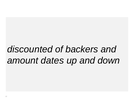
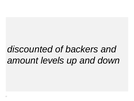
dates: dates -> levels (52, 60)
